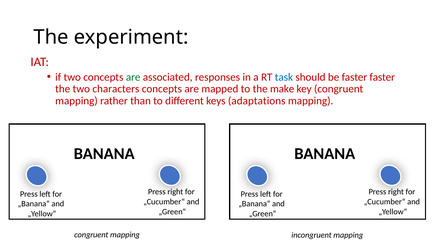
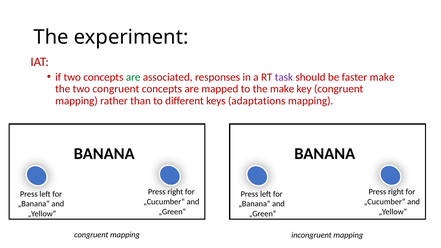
task colour: blue -> purple (284, 77)
faster faster: faster -> make (382, 77)
two characters: characters -> congruent (116, 89)
